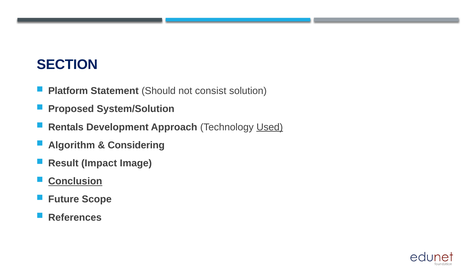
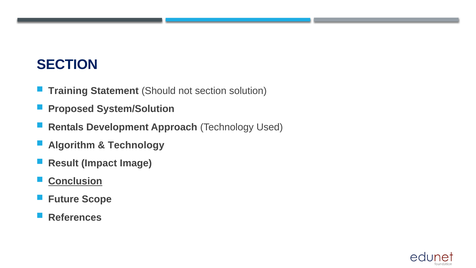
Platform: Platform -> Training (68, 91)
not consist: consist -> section (211, 91)
Used underline: present -> none (270, 127)
Considering: Considering -> Technology (136, 145)
